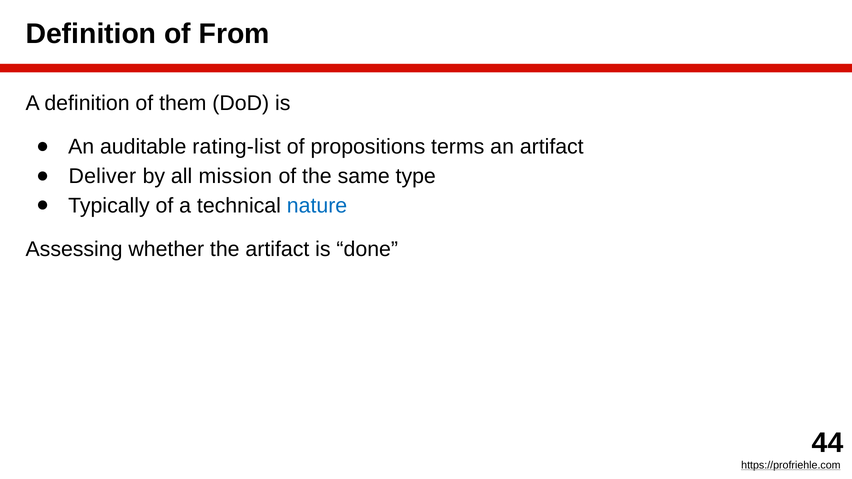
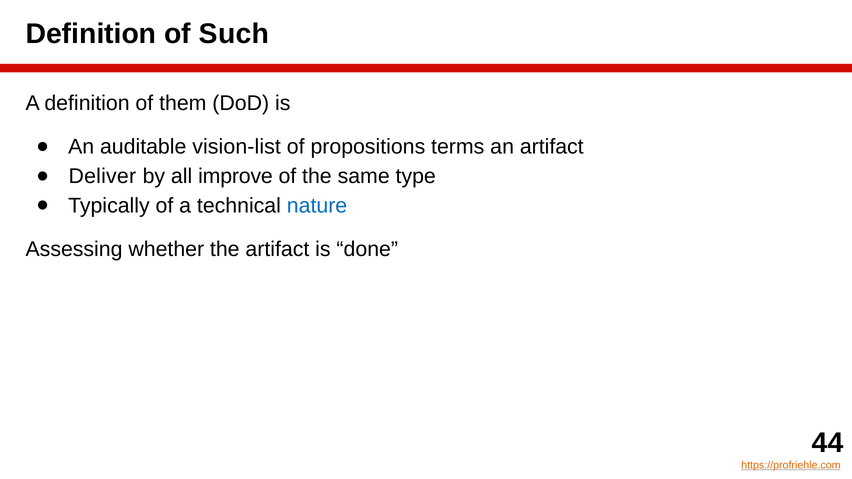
From: From -> Such (234, 34)
rating-list: rating-list -> vision-list (237, 147)
mission: mission -> improve (236, 176)
https://profriehle.com colour: black -> orange (791, 465)
